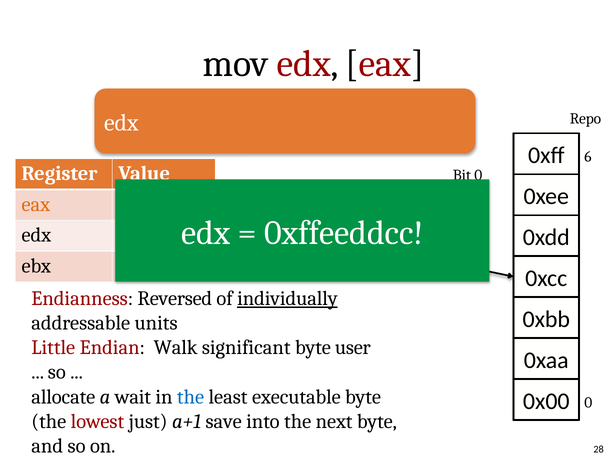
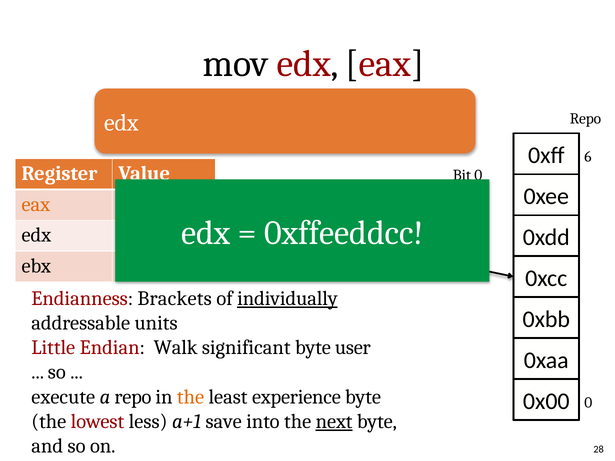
Reversed: Reversed -> Brackets (175, 299)
allocate: allocate -> execute (63, 397)
a wait: wait -> repo (133, 397)
the colour: blue -> orange (191, 397)
executable: executable -> experience (296, 397)
just: just -> less (148, 422)
next underline: none -> present (334, 422)
